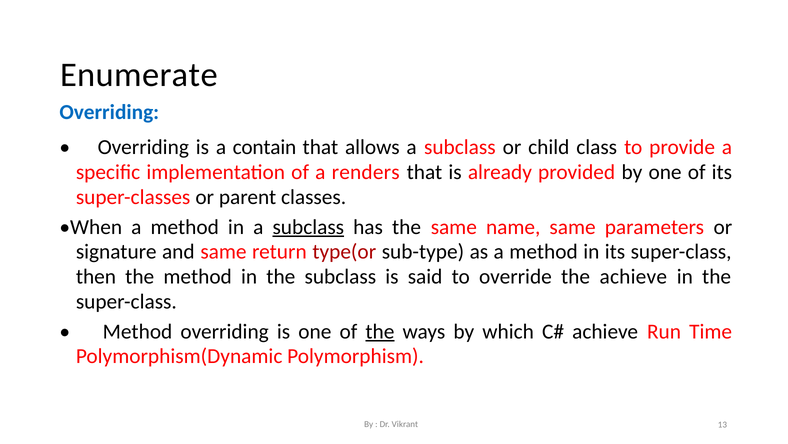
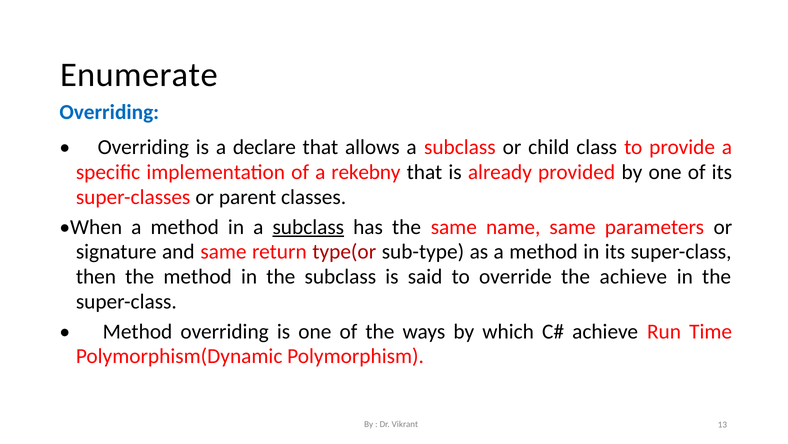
contain: contain -> declare (264, 147)
renders: renders -> rekebny (366, 172)
the underline: present -> none (380, 332)
